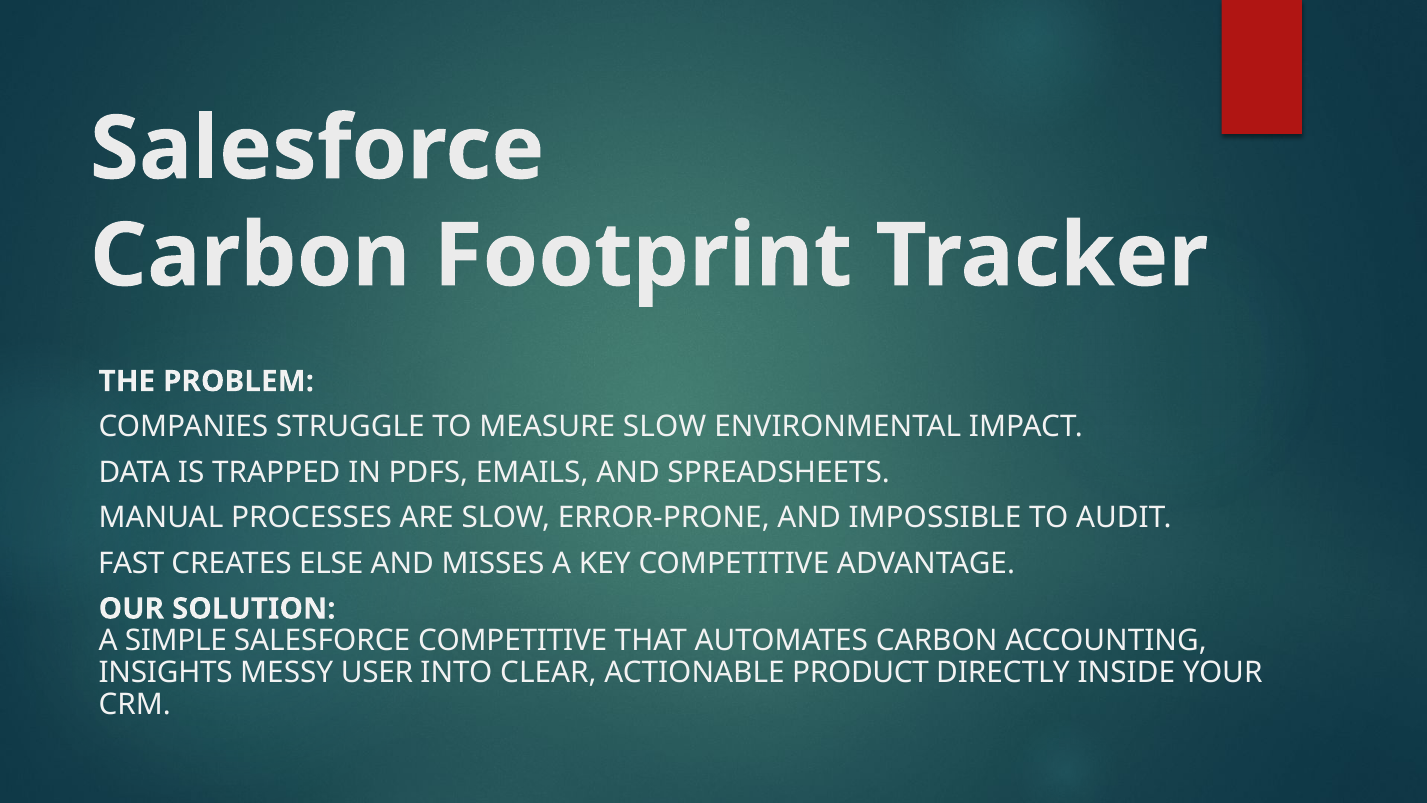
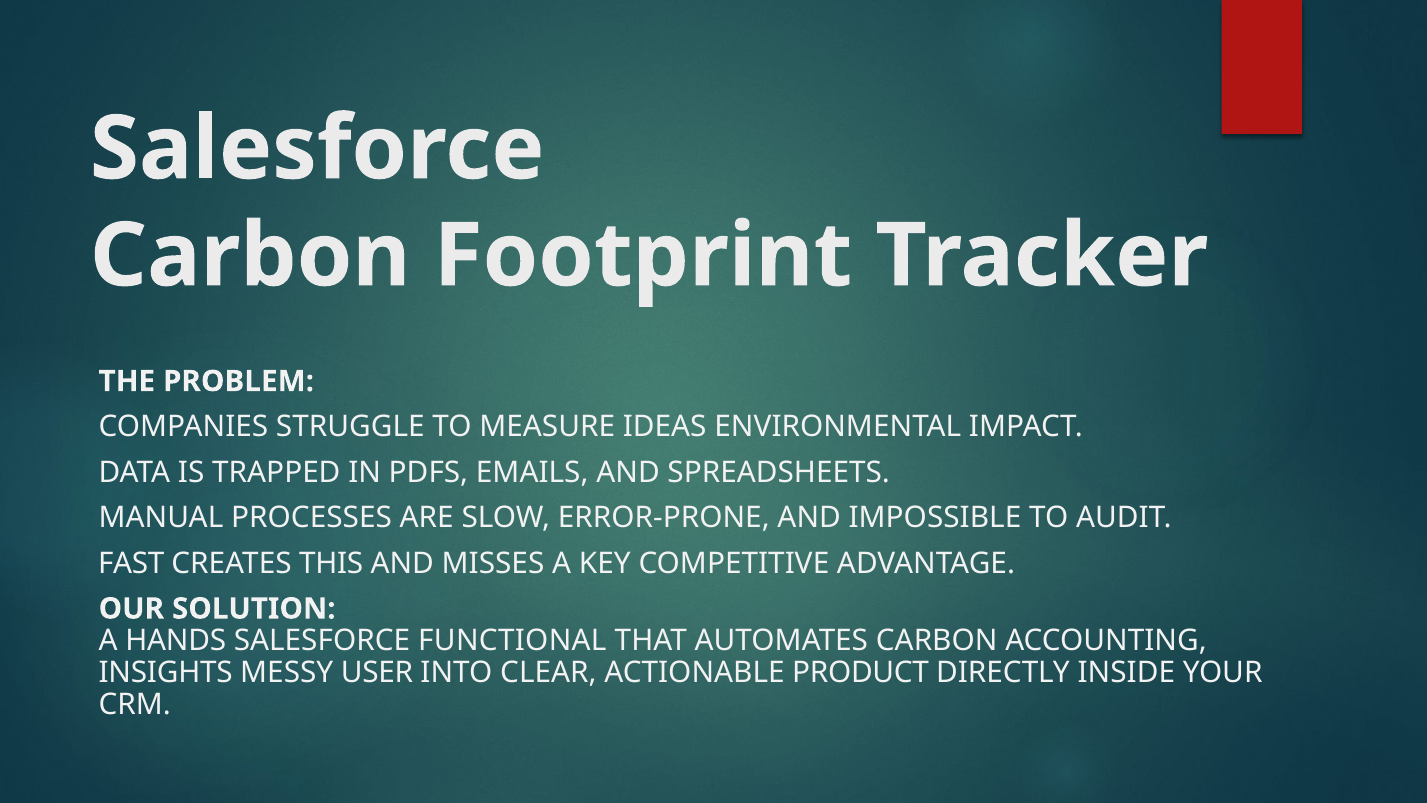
MEASURE SLOW: SLOW -> IDEAS (665, 427)
ELSE: ELSE -> THIS (331, 563)
SIMPLE: SIMPLE -> HANDS (176, 641)
SALESFORCE COMPETITIVE: COMPETITIVE -> FUNCTIONAL (512, 641)
